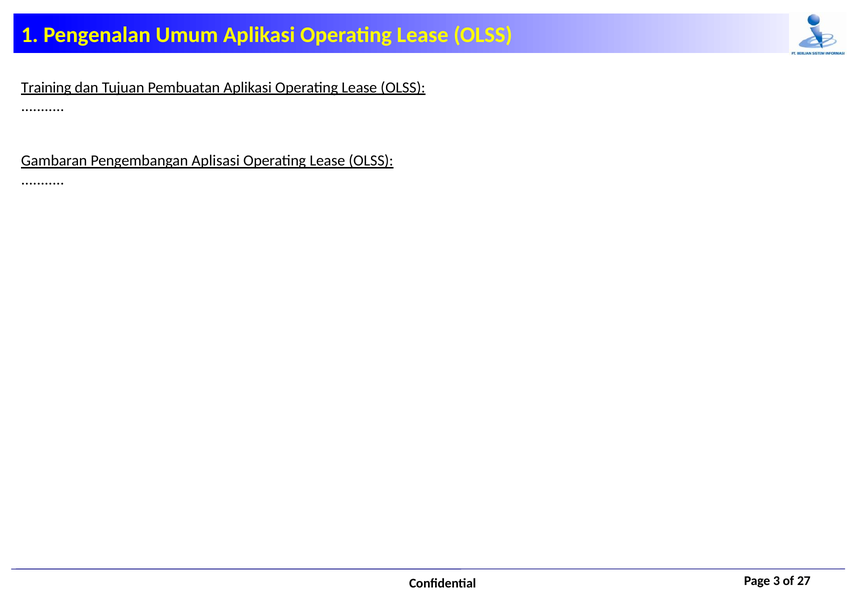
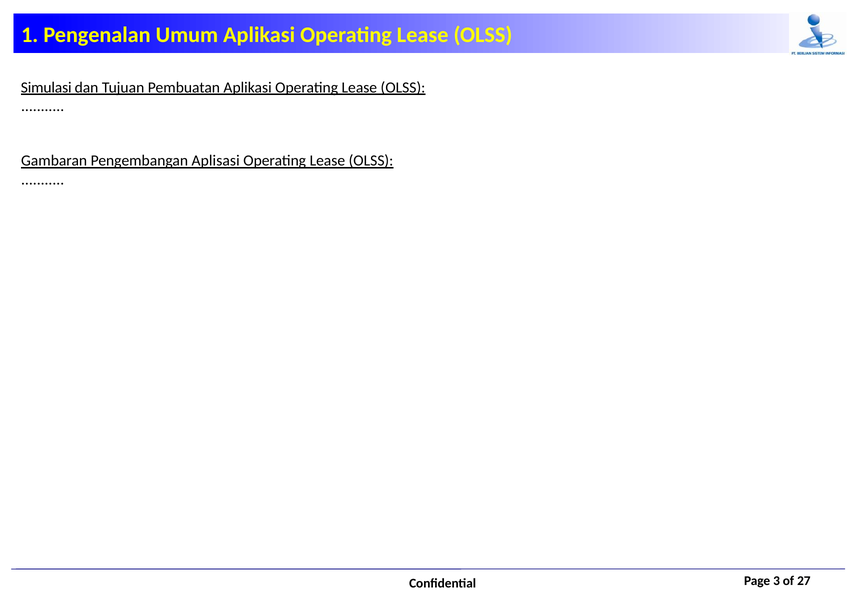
Training: Training -> Simulasi (46, 87)
